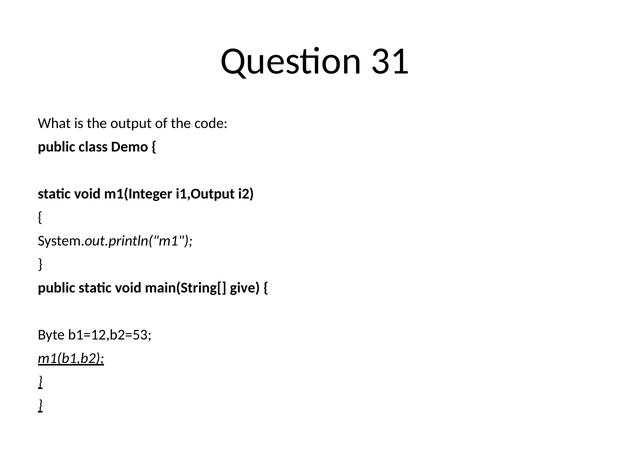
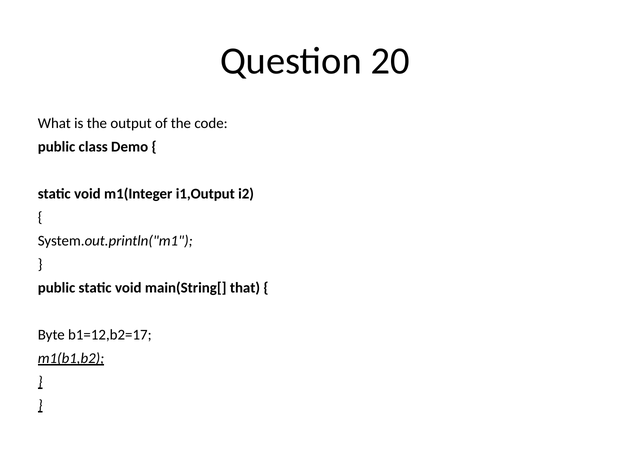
31: 31 -> 20 (390, 61)
give: give -> that (245, 288)
b1=12,b2=53: b1=12,b2=53 -> b1=12,b2=17 (110, 335)
